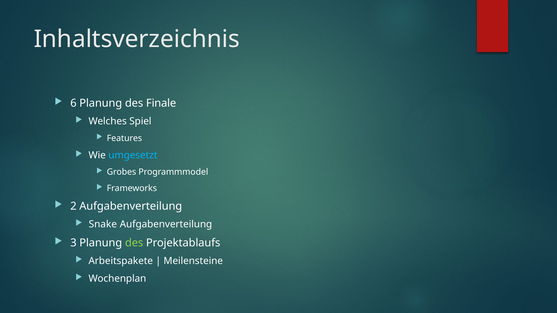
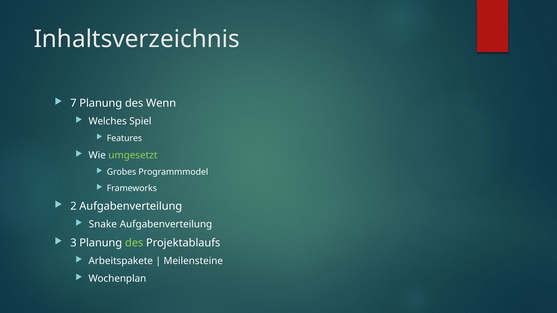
6: 6 -> 7 (73, 103)
Finale: Finale -> Wenn (161, 103)
umgesetzt colour: light blue -> light green (133, 155)
